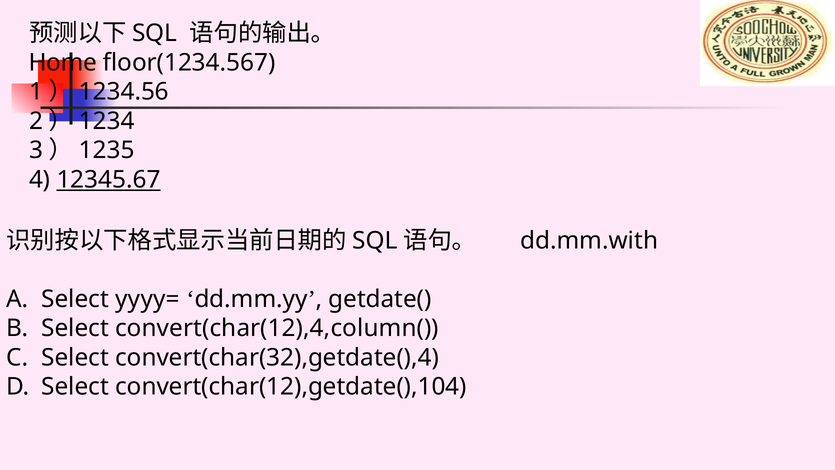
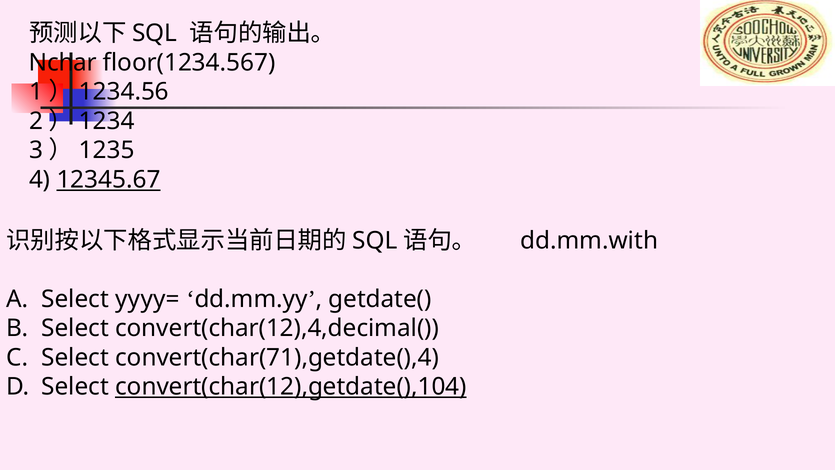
Home: Home -> Nchar (63, 62)
convert(char(12),4,column(: convert(char(12),4,column( -> convert(char(12),4,decimal( (277, 328)
convert(char(32),getdate(),4: convert(char(32),getdate(),4 -> convert(char(71),getdate(),4 (277, 357)
convert(char(12),getdate(),104 underline: none -> present (291, 387)
